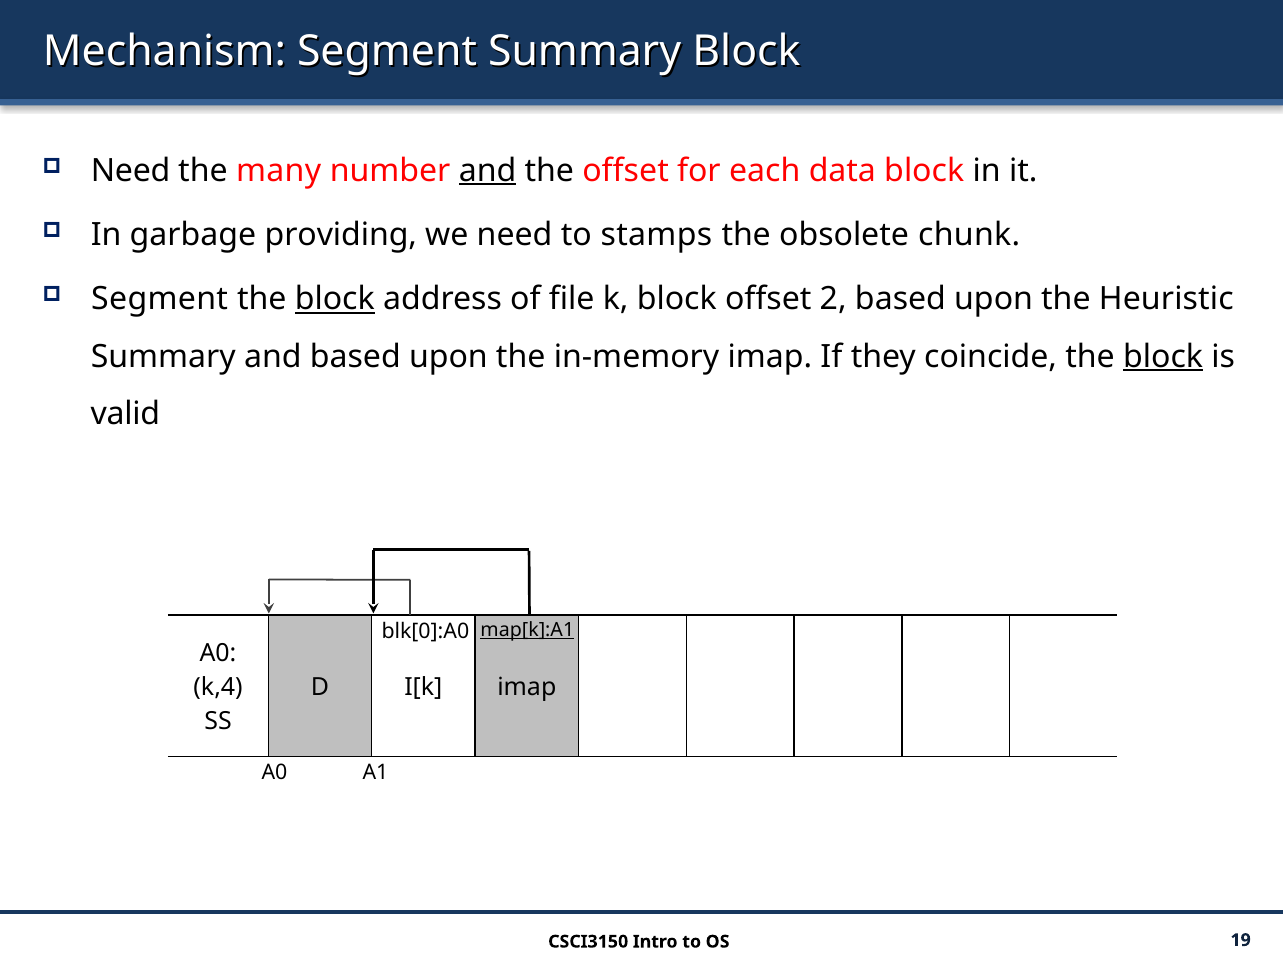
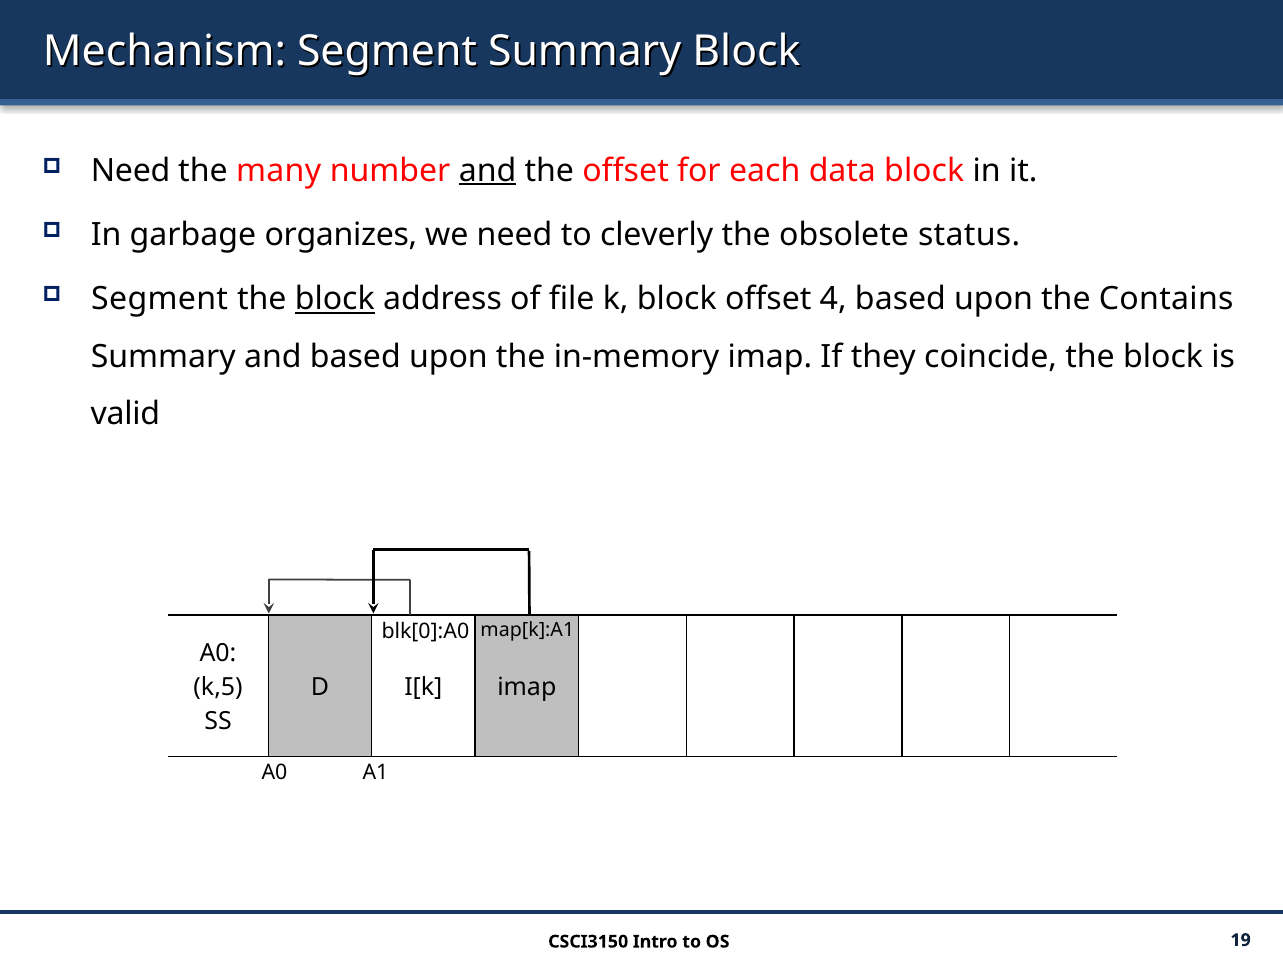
providing: providing -> organizes (341, 235)
stamps: stamps -> cleverly (657, 235)
chunk: chunk -> status (969, 235)
2: 2 -> 4 (833, 299)
Heuristic: Heuristic -> Contains (1166, 299)
block underline: present -> none (1163, 357)
map[k]:A1 underline: present -> none (527, 630)
k,4: k,4 -> k,5 (218, 687)
